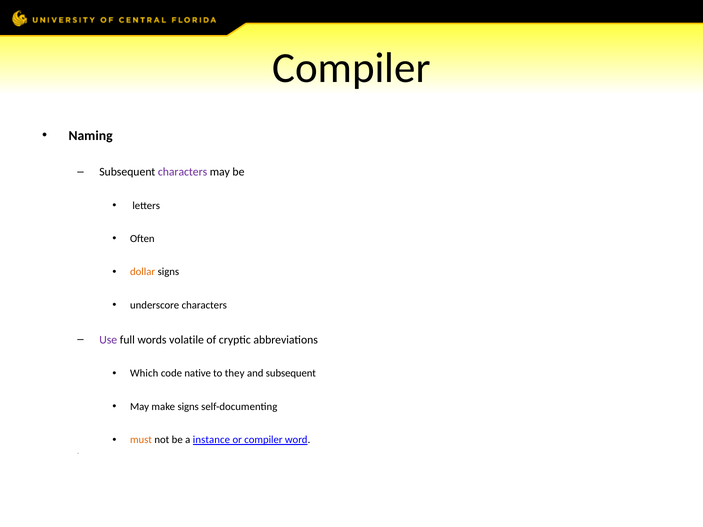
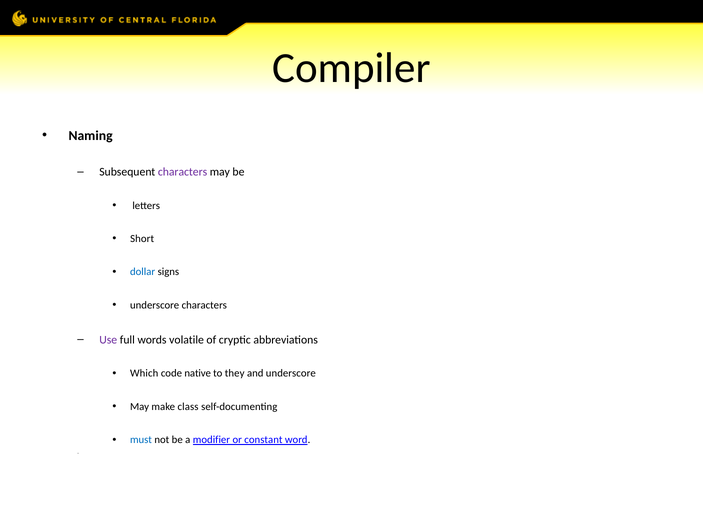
Often: Often -> Short (142, 239)
dollar colour: orange -> blue (143, 272)
and subsequent: subsequent -> underscore (291, 374)
make signs: signs -> class (188, 407)
must colour: orange -> blue (141, 440)
instance: instance -> modifier (211, 440)
or compiler: compiler -> constant (263, 440)
